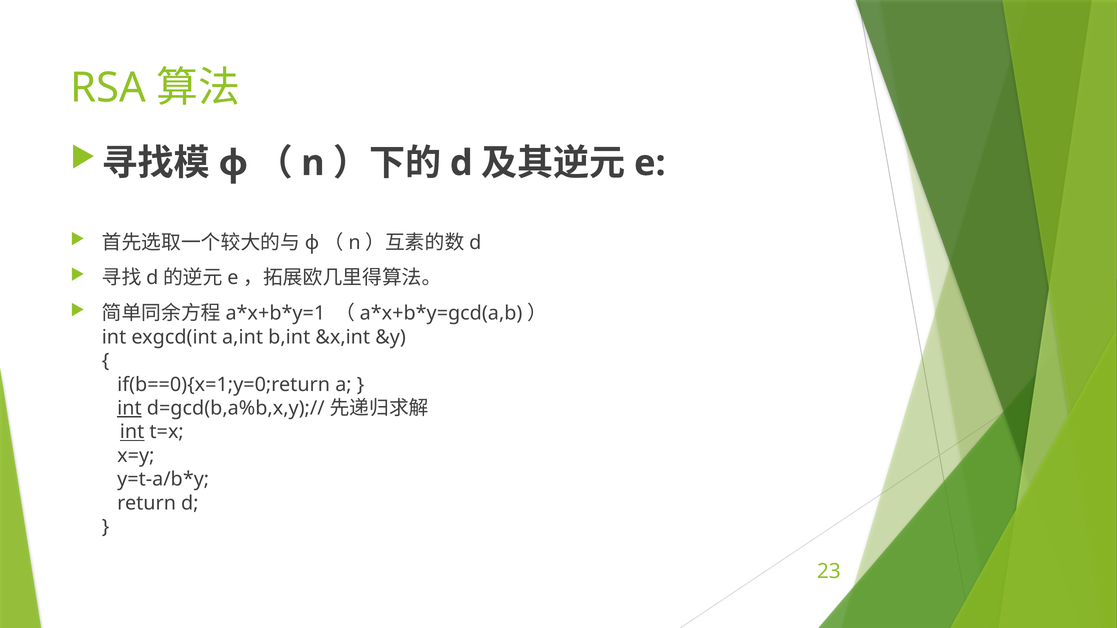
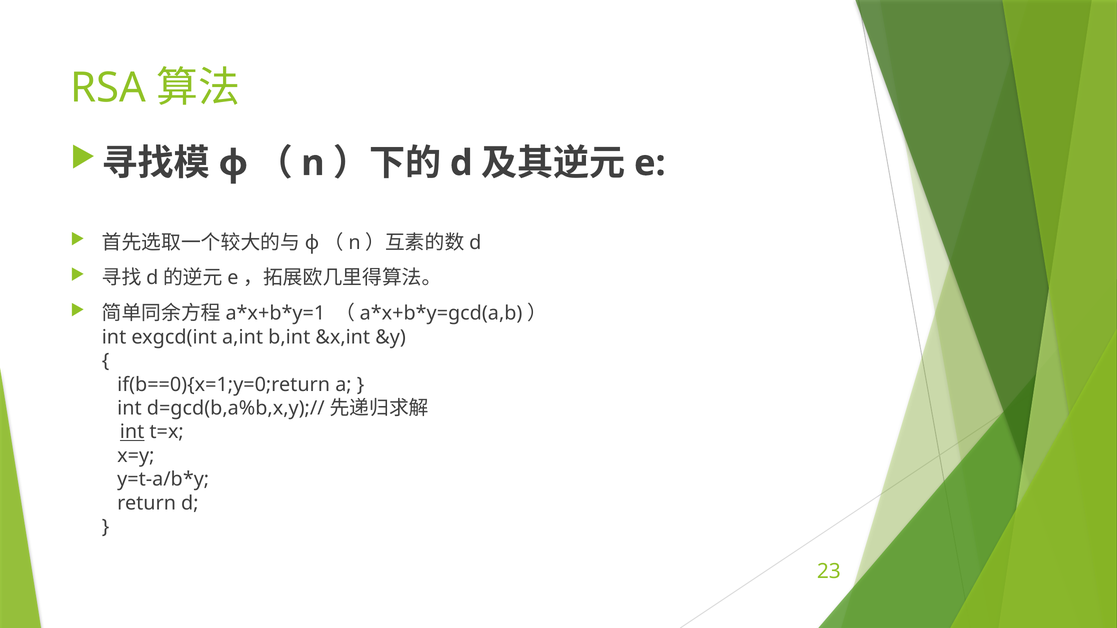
int underline: present -> none (129, 408)
